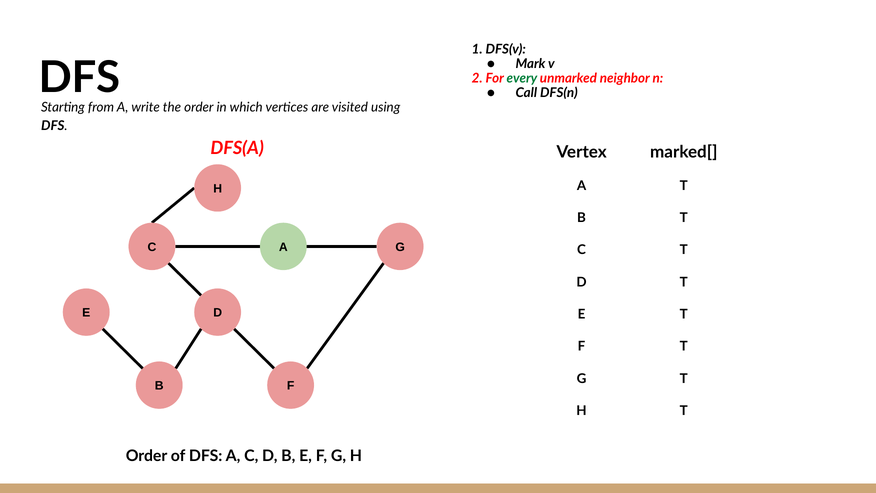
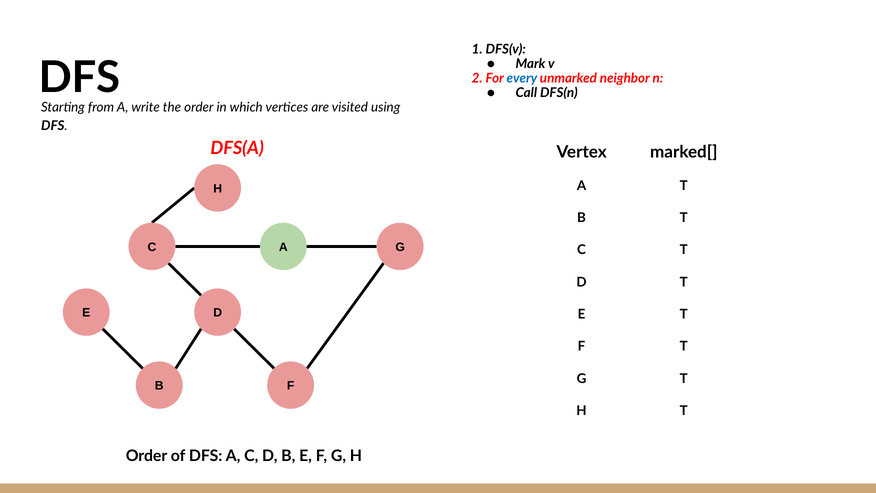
every colour: green -> blue (522, 78)
